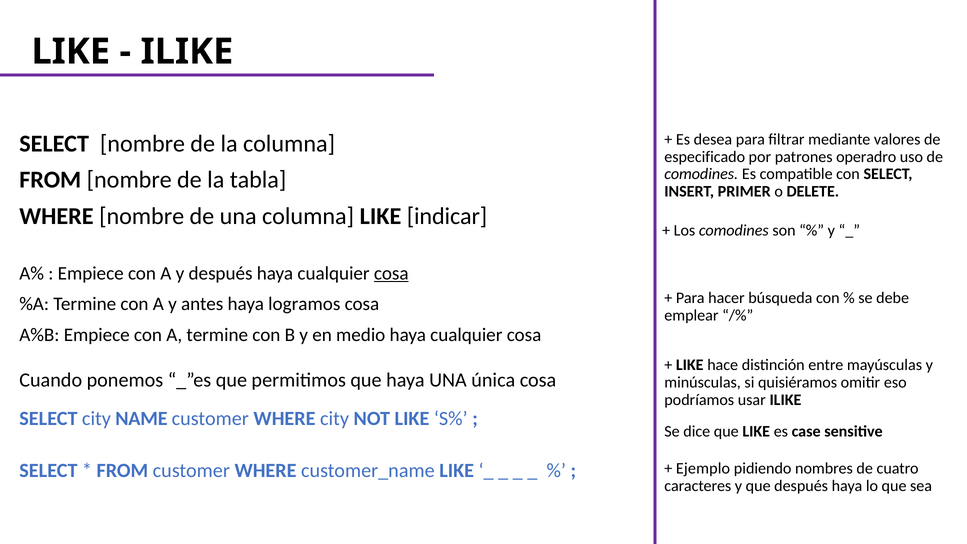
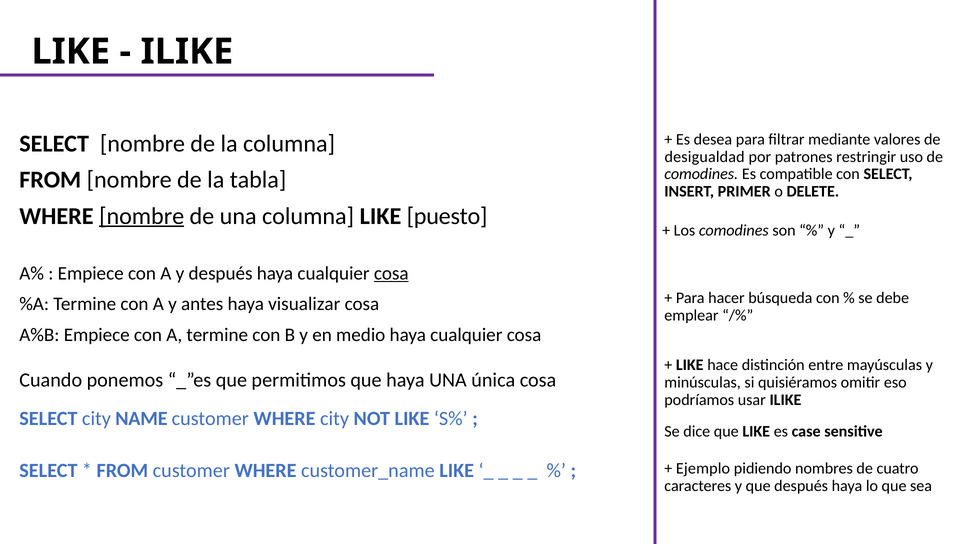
especificado: especificado -> desigualdad (705, 157)
operadro: operadro -> restringir (866, 157)
nombre underline: none -> present (142, 216)
indicar: indicar -> puesto (447, 216)
logramos: logramos -> visualizar (304, 304)
